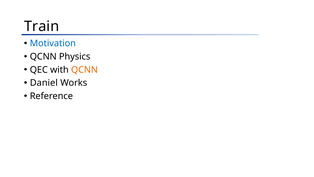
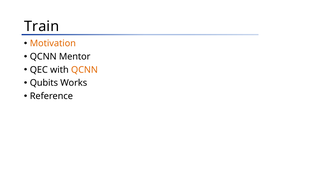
Motivation colour: blue -> orange (53, 43)
Physics: Physics -> Mentor (75, 56)
Daniel: Daniel -> Qubits (44, 83)
